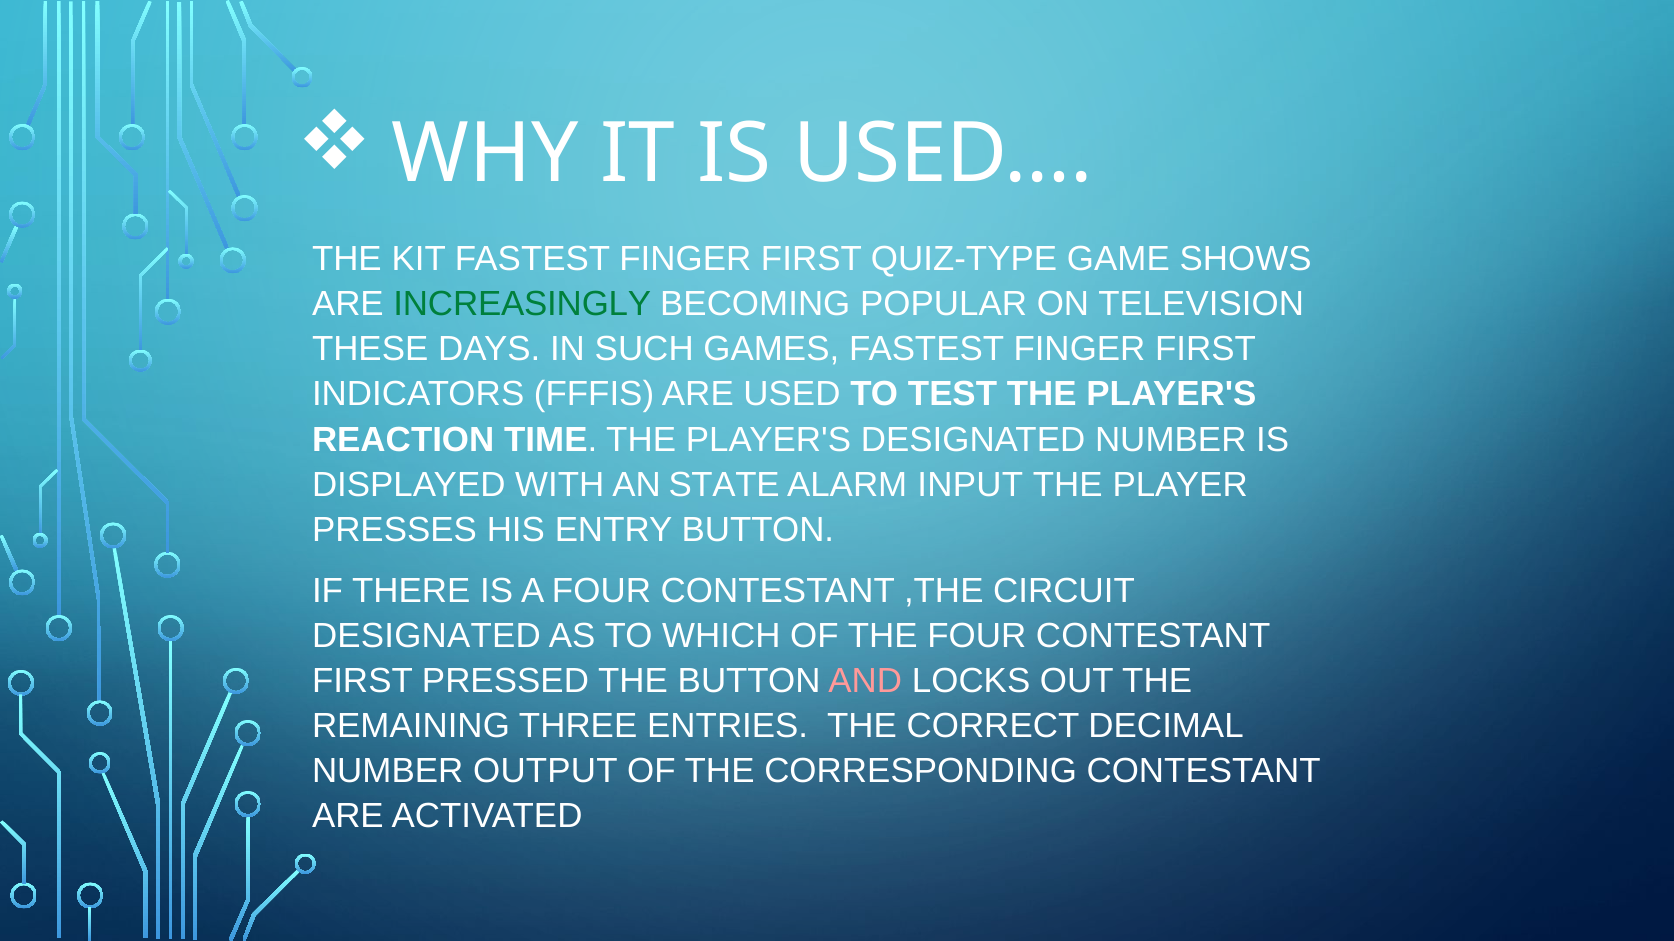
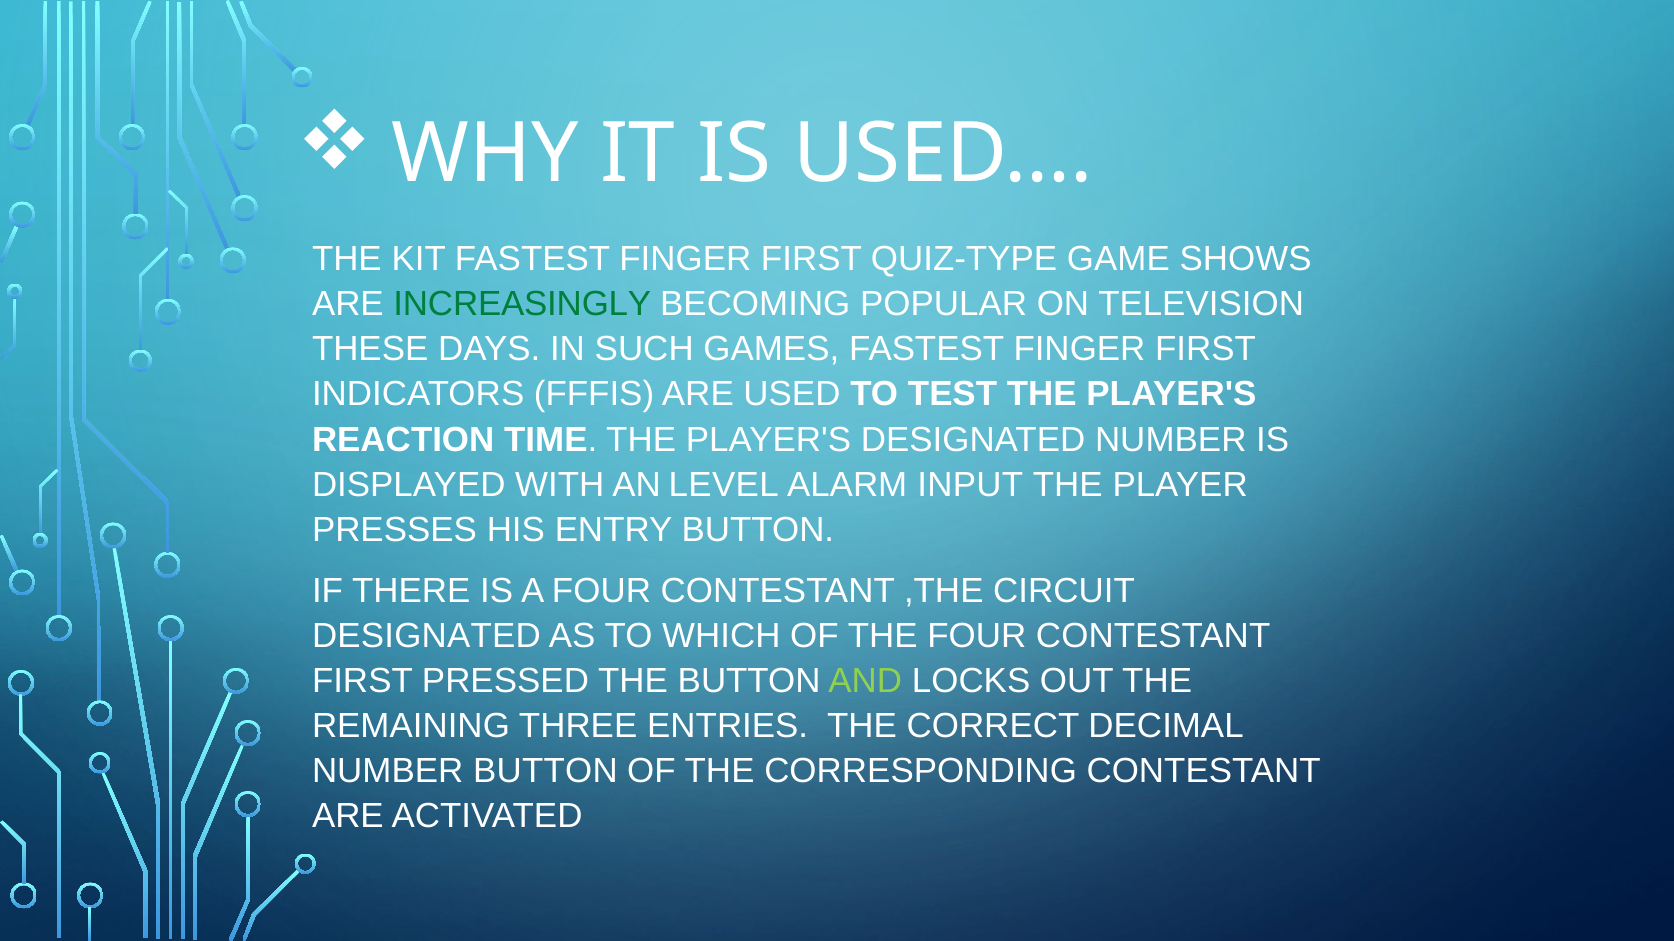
STATE: STATE -> LEVEL (724, 485)
AND colour: pink -> light green (865, 681)
NUMBER OUTPUT: OUTPUT -> BUTTON (545, 772)
